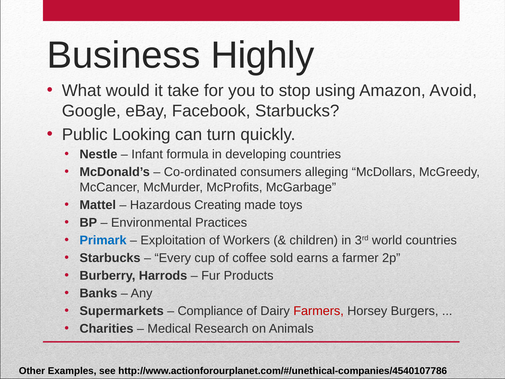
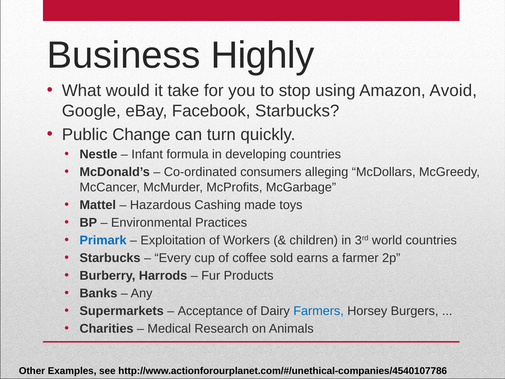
Looking: Looking -> Change (141, 134)
Creating: Creating -> Cashing (218, 205)
Compliance: Compliance -> Acceptance (210, 311)
Farmers colour: red -> blue (319, 311)
